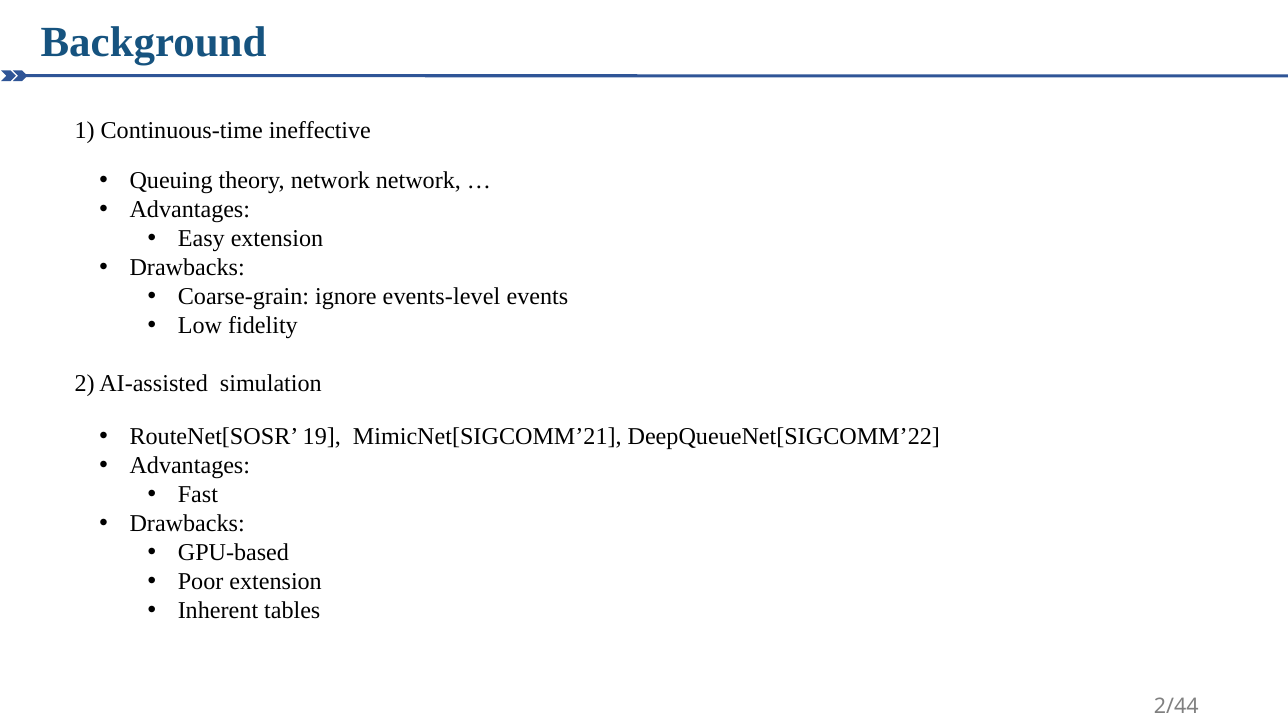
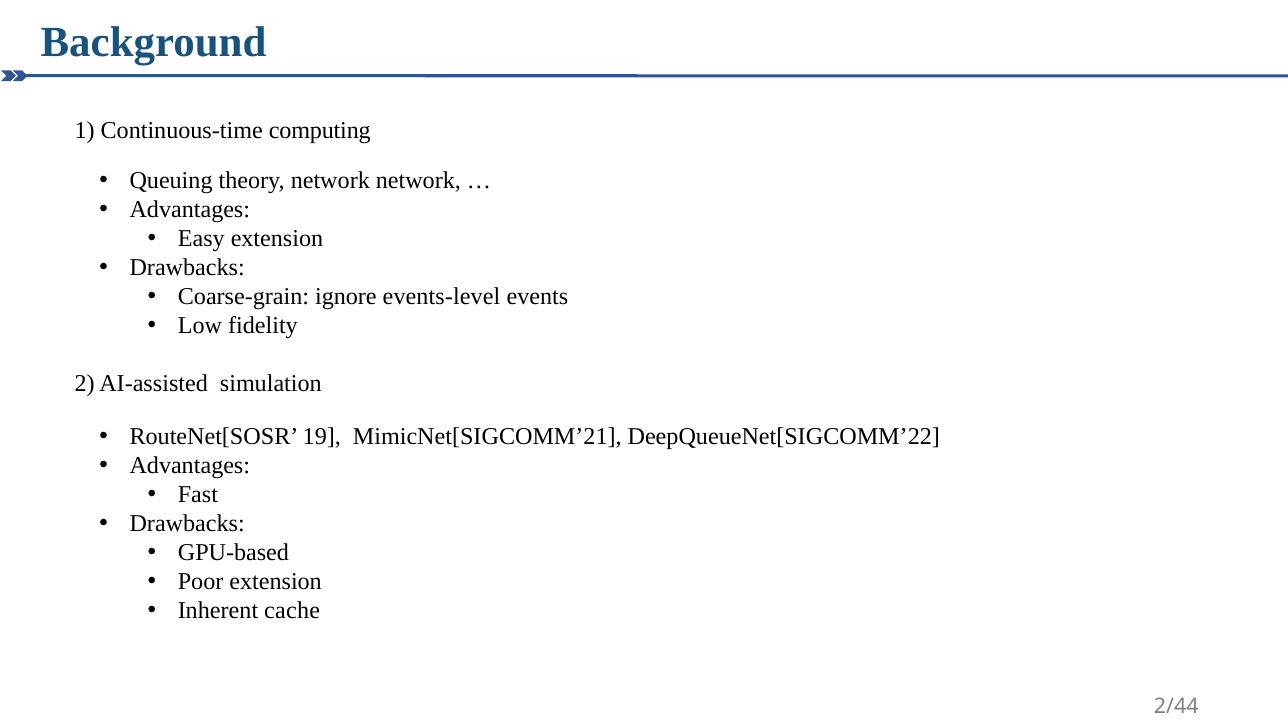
ineffective: ineffective -> computing (320, 131)
tables: tables -> cache (292, 610)
